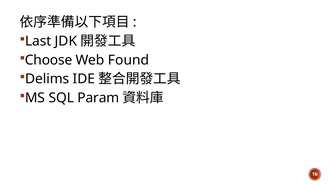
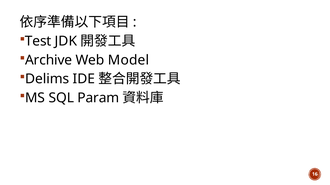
Last: Last -> Test (38, 41)
Choose: Choose -> Archive (49, 60)
Found: Found -> Model (129, 60)
